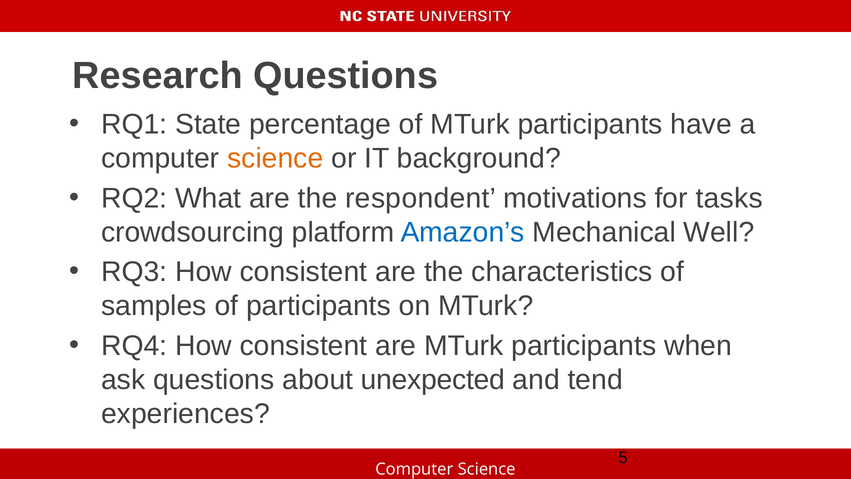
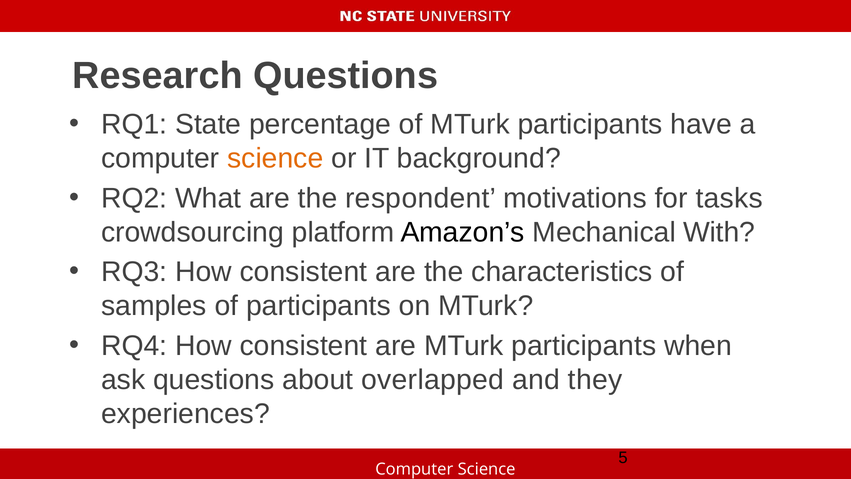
Amazon’s colour: blue -> black (463, 232)
Well: Well -> With (719, 232)
unexpected: unexpected -> overlapped (433, 380)
tend: tend -> they (595, 380)
